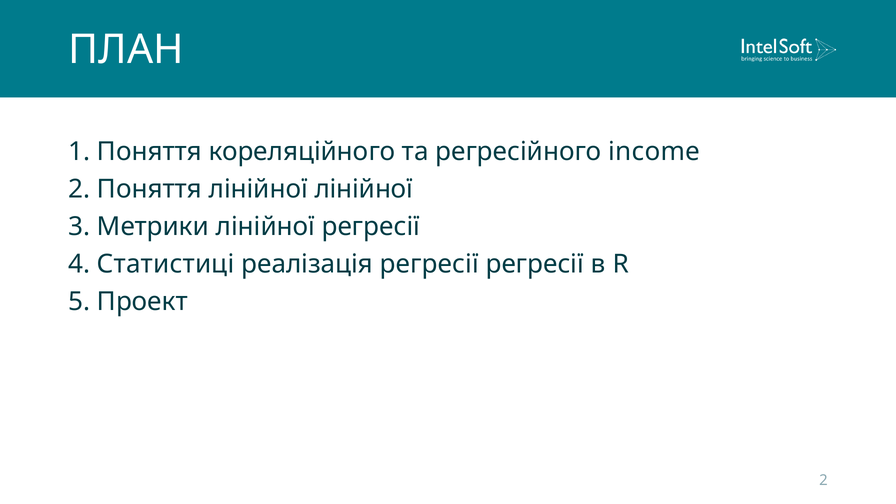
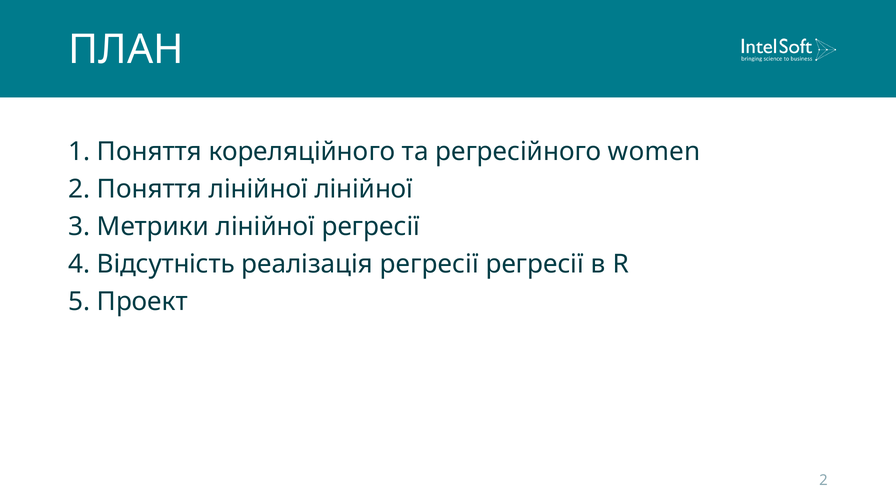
income: income -> women (654, 151)
Статистиці: Статистиці -> Відсутність (166, 264)
